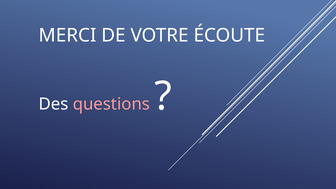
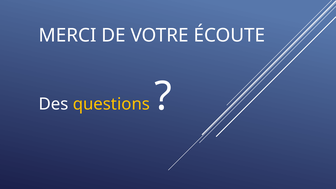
questions colour: pink -> yellow (111, 104)
